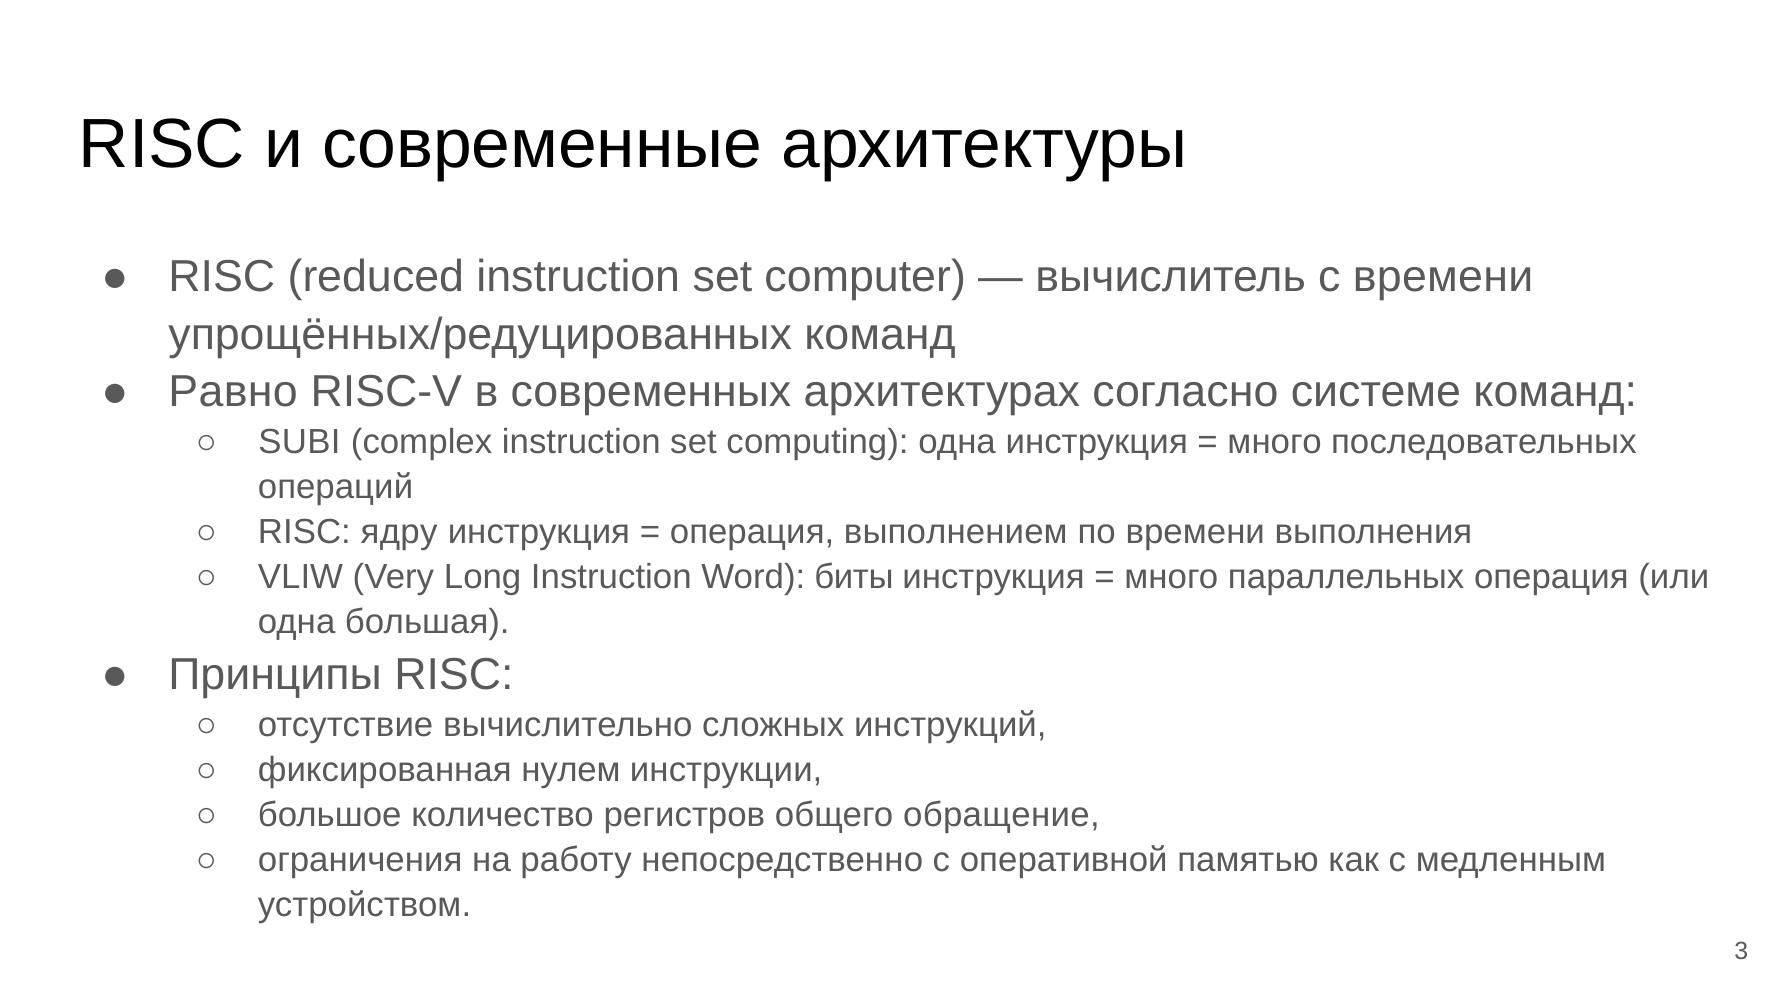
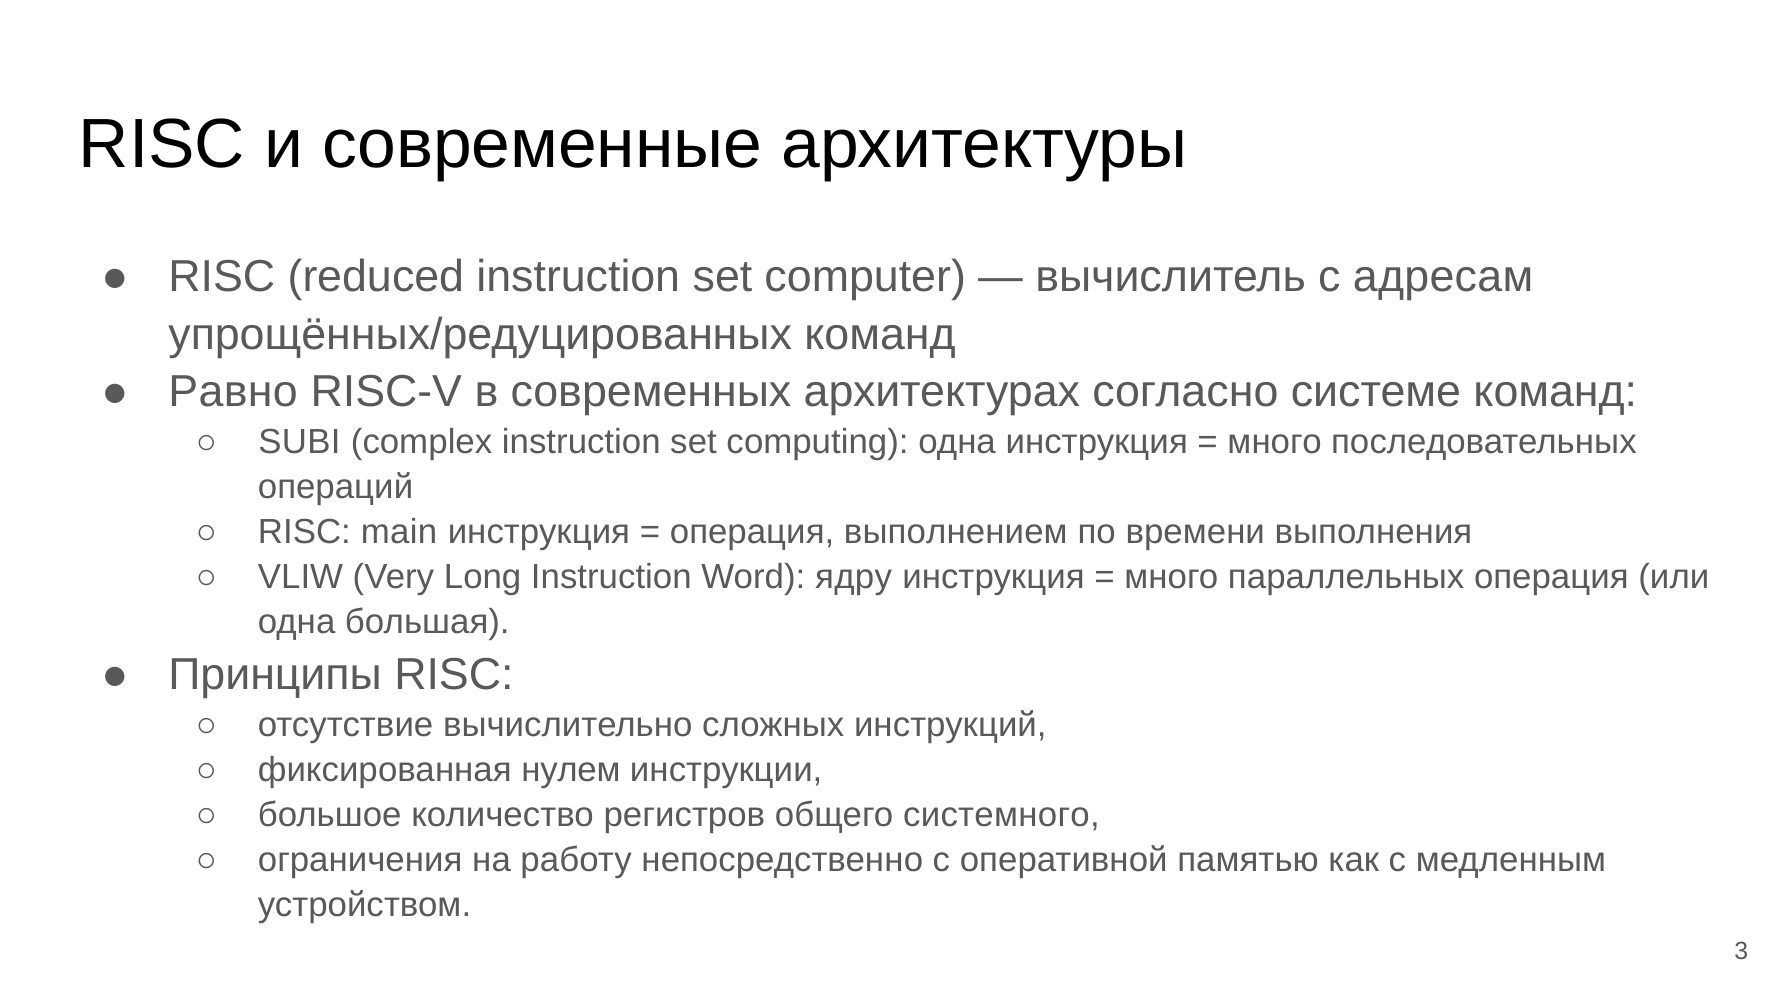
с времени: времени -> адресам (1443, 277)
ядру: ядру -> main (399, 532)
биты: биты -> ядру (854, 577)
обращение: обращение -> системного (1001, 815)
